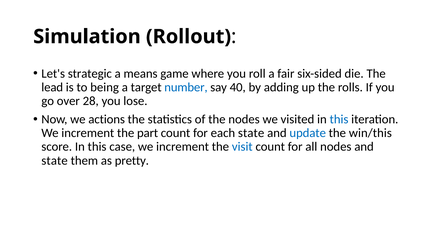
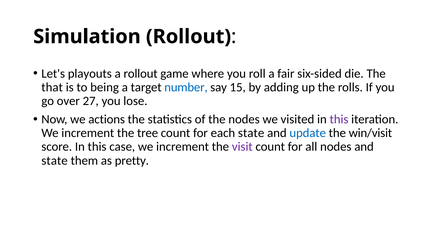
strategic: strategic -> playouts (90, 74)
a means: means -> rollout (141, 74)
lead: lead -> that (52, 87)
40: 40 -> 15 (238, 87)
28: 28 -> 27 (91, 101)
this colour: blue -> purple (339, 119)
part: part -> tree (148, 133)
win/this: win/this -> win/visit (370, 133)
visit colour: blue -> purple (242, 147)
